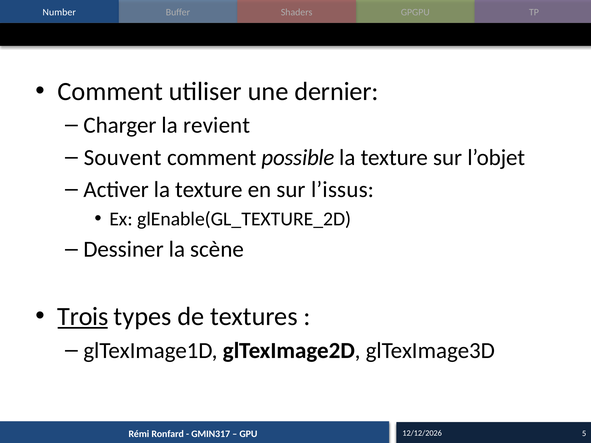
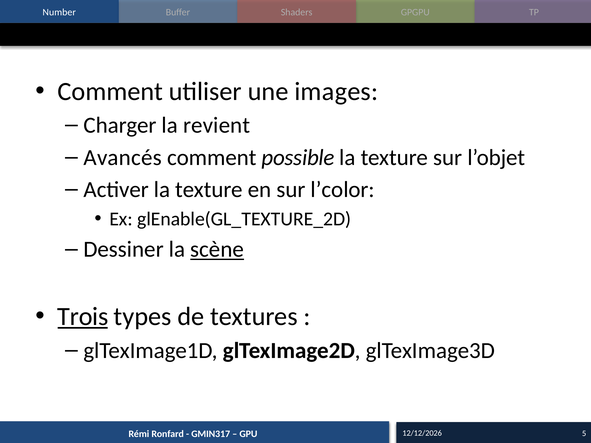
dernier: dernier -> images (336, 91)
Souvent: Souvent -> Avancés (123, 158)
l’issus: l’issus -> l’color (343, 190)
scène underline: none -> present (217, 250)
